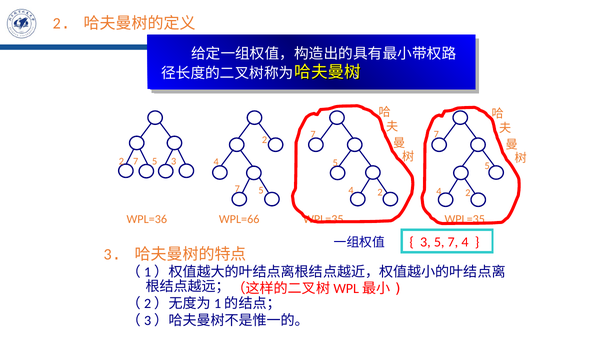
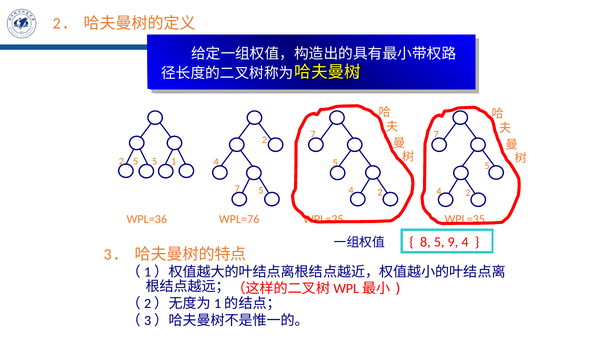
7: 7 -> 5 (136, 161)
5 3: 3 -> 1 (174, 161)
WPL=66: WPL=66 -> WPL=76 (239, 219)
3: 3 -> 8 (425, 242)
5 7: 7 -> 9 (453, 242)
